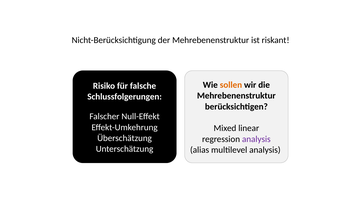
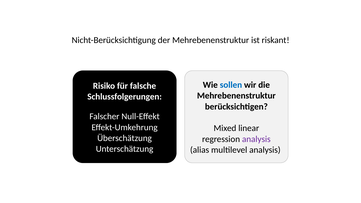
sollen colour: orange -> blue (231, 85)
